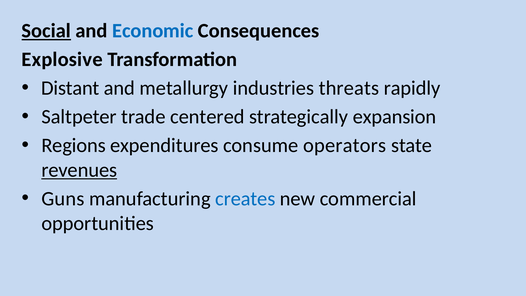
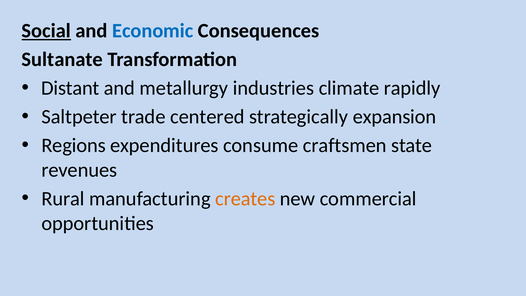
Explosive: Explosive -> Sultanate (62, 59)
threats: threats -> climate (349, 88)
operators: operators -> craftsmen (345, 145)
revenues underline: present -> none (79, 170)
Guns: Guns -> Rural (63, 199)
creates colour: blue -> orange (245, 199)
